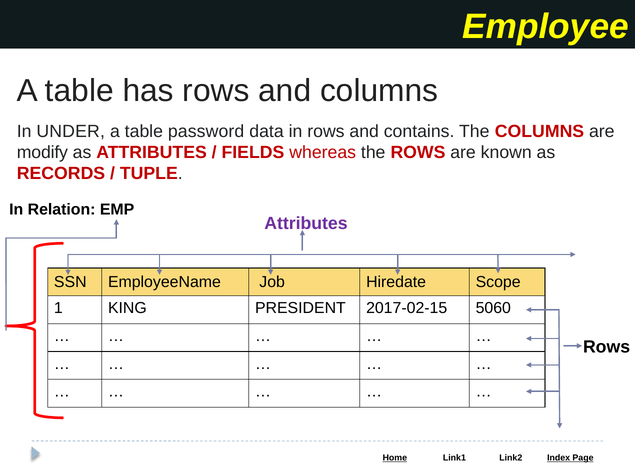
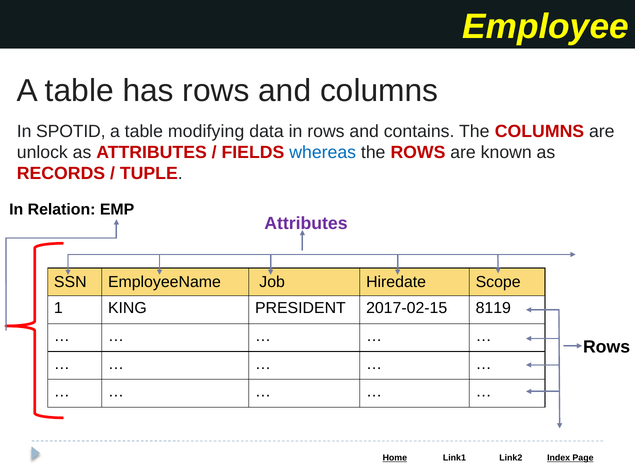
UNDER: UNDER -> SPOTID (71, 131)
password: password -> modifying (206, 131)
modify: modify -> unlock (42, 153)
whereas colour: red -> blue (323, 153)
5060: 5060 -> 8119 (493, 308)
